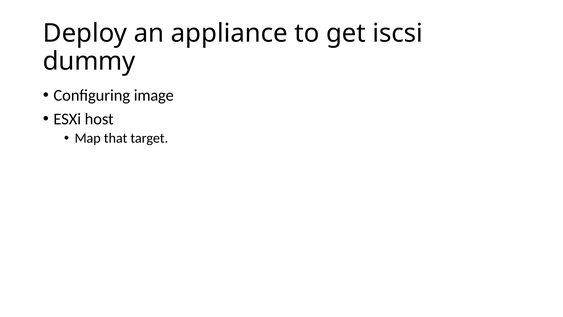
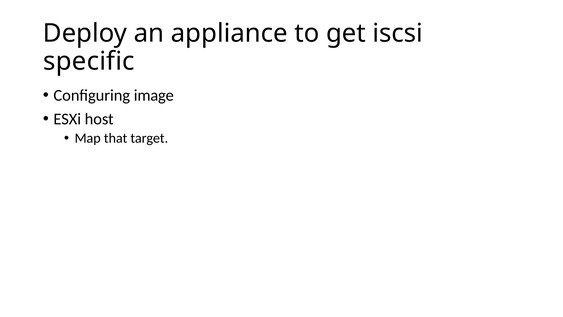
dummy: dummy -> specific (89, 61)
